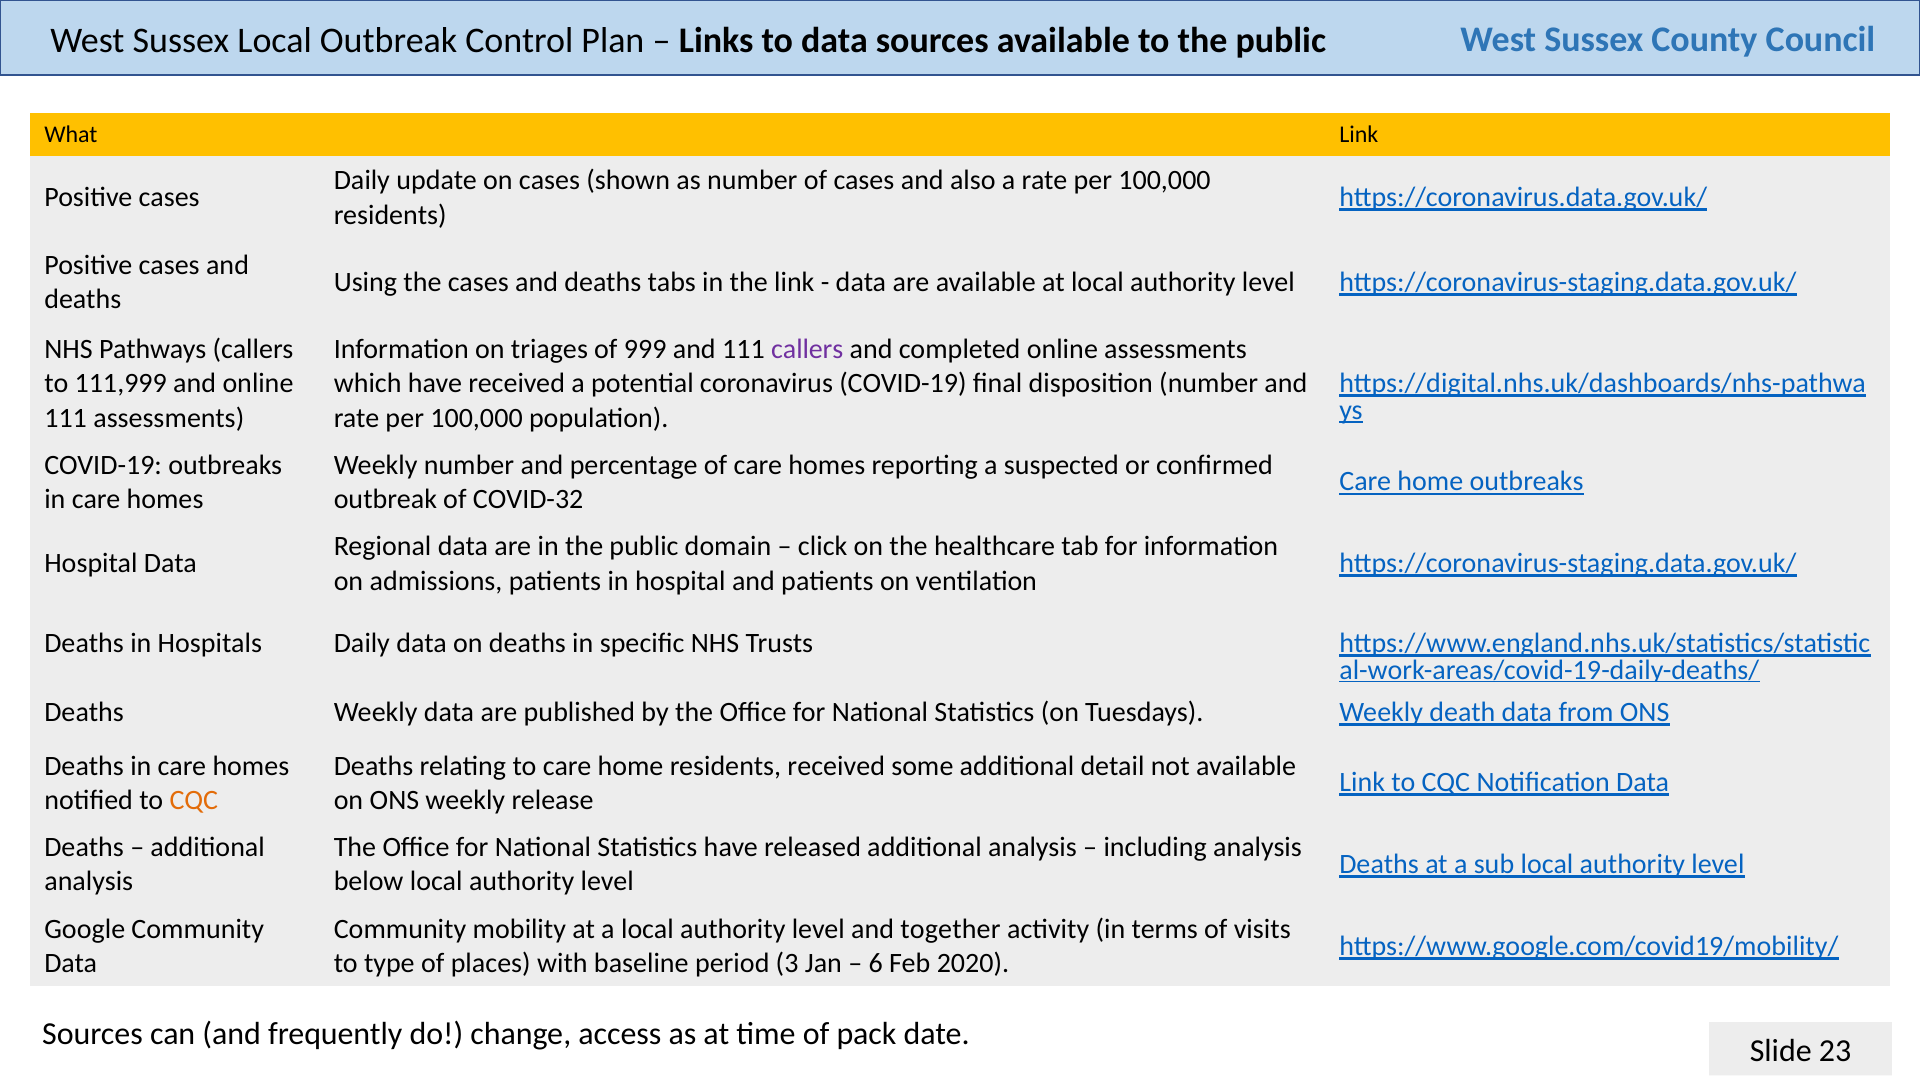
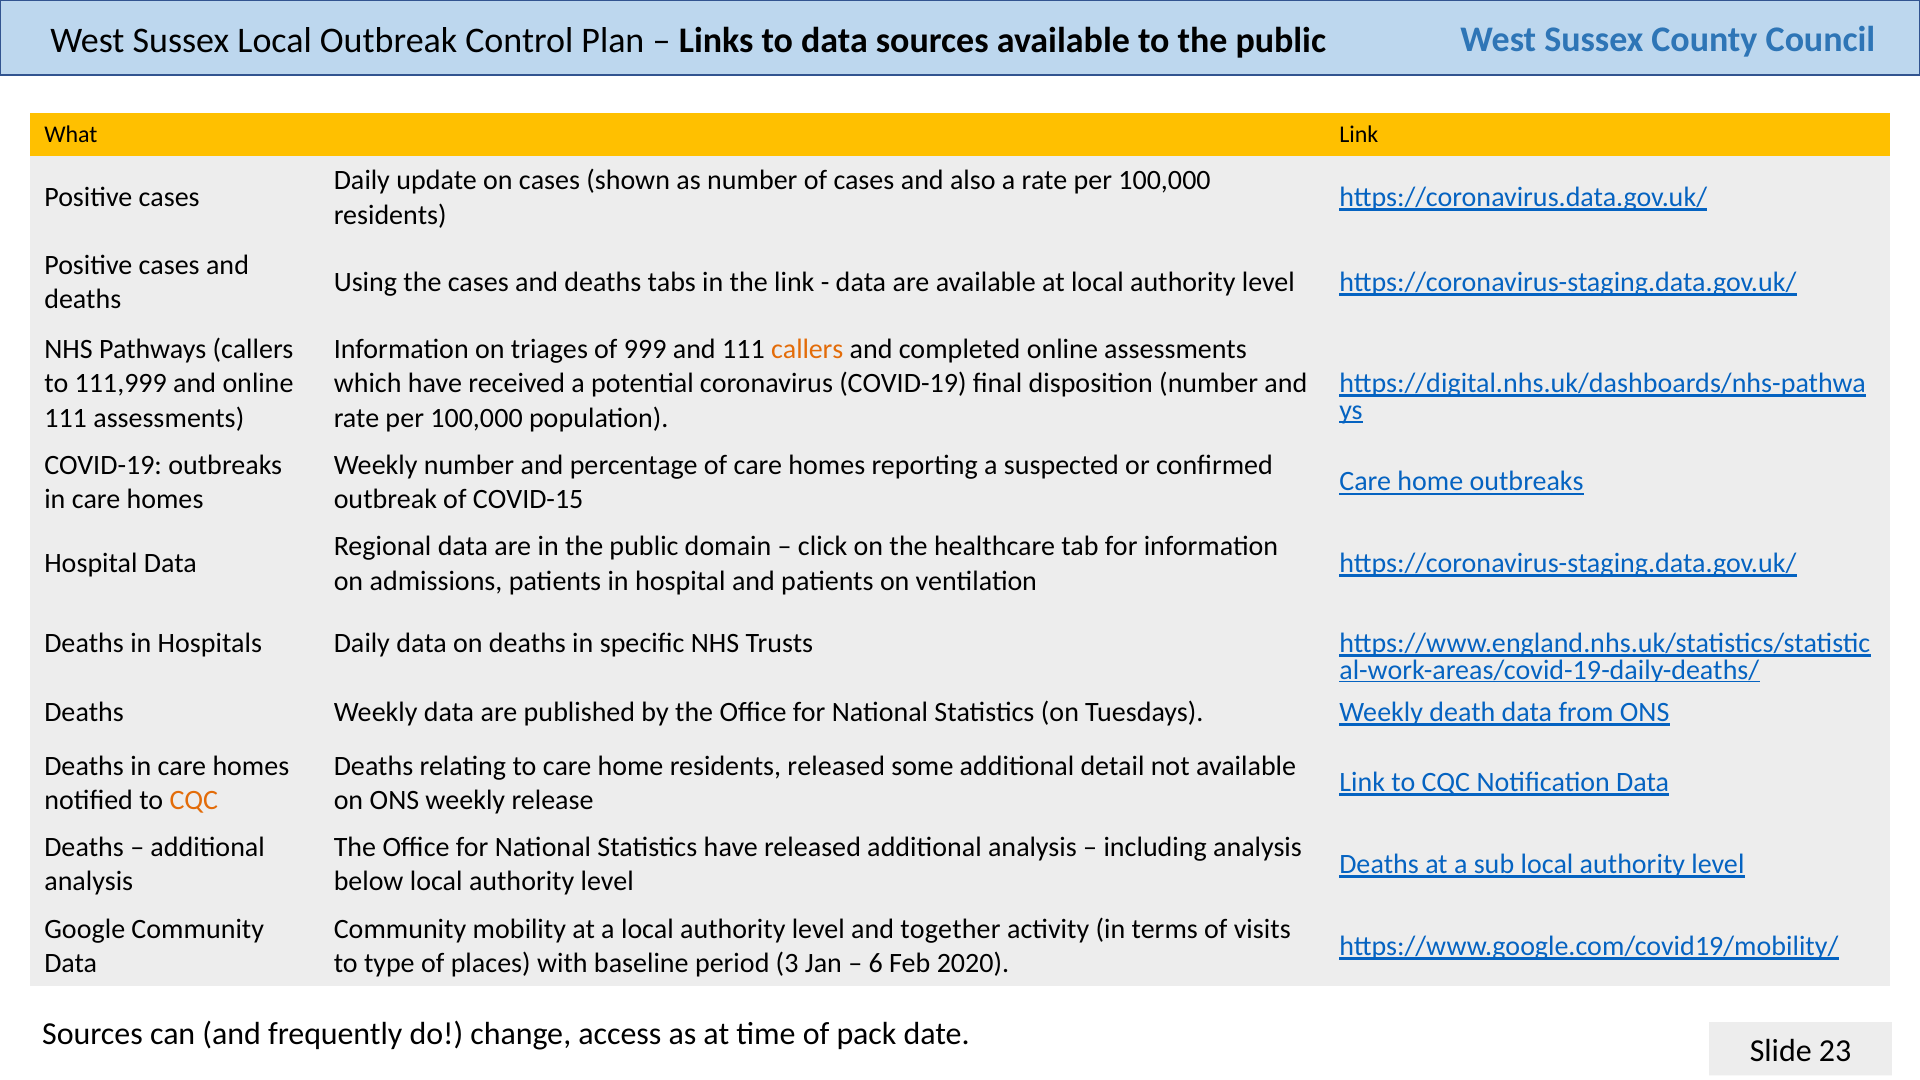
callers colour: purple -> orange (807, 350)
COVID-32: COVID-32 -> COVID-15 (528, 499)
residents received: received -> released (836, 766)
